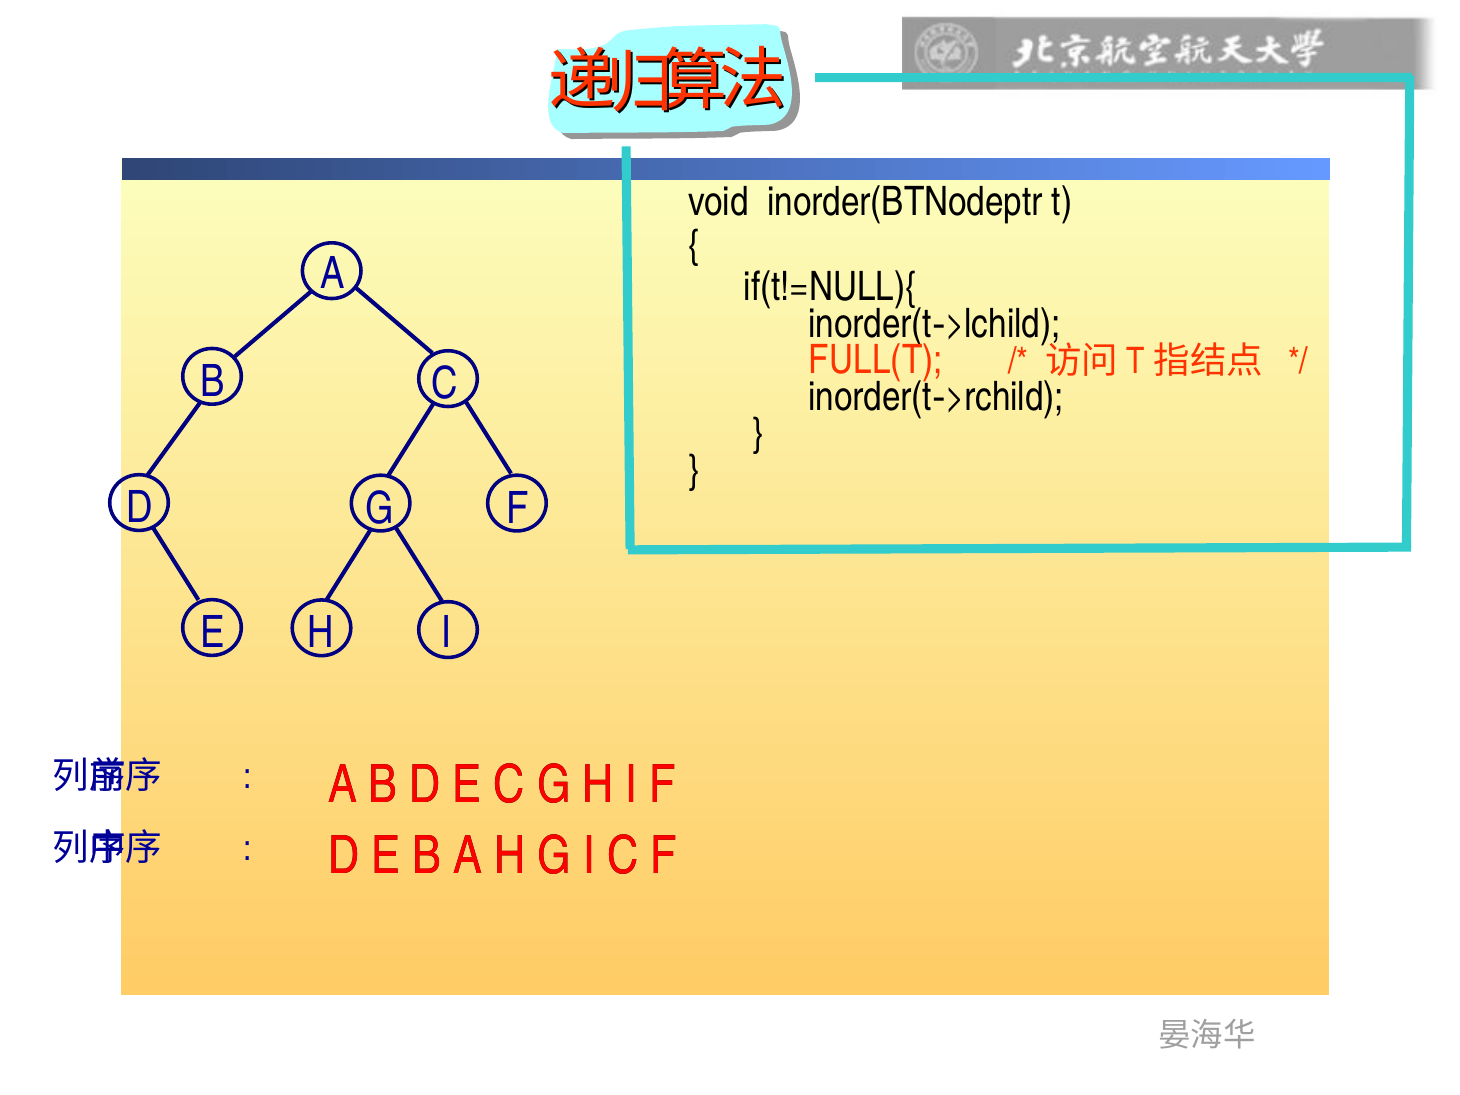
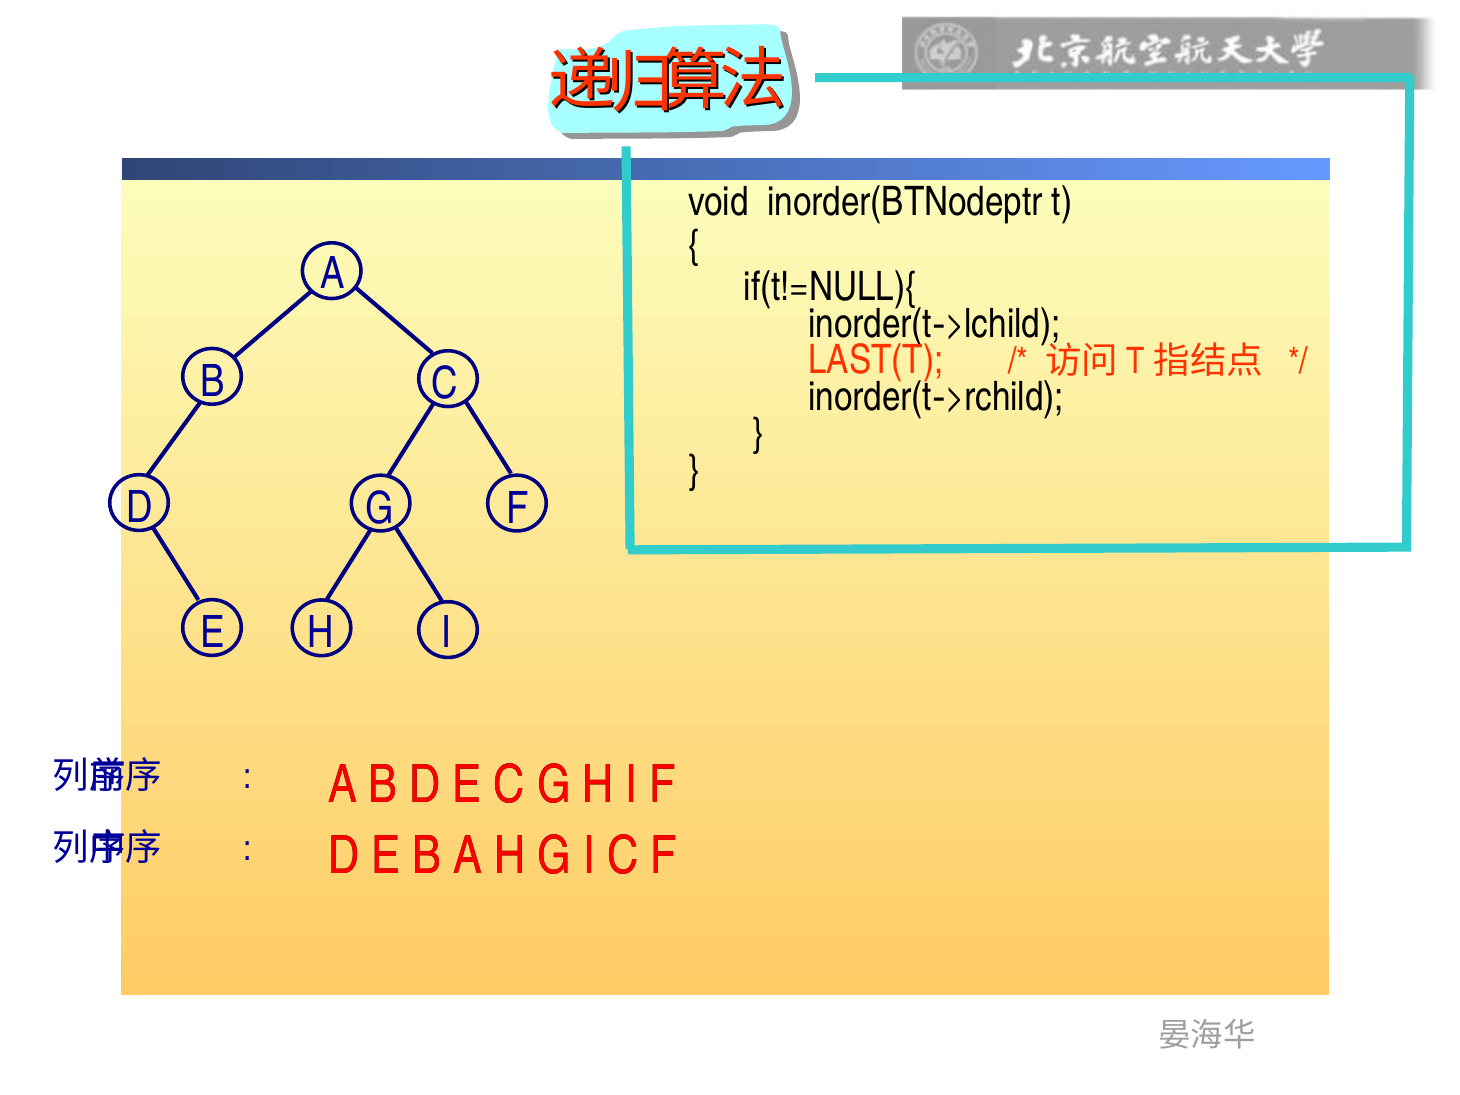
FULL(T: FULL(T -> LAST(T (876, 361)
